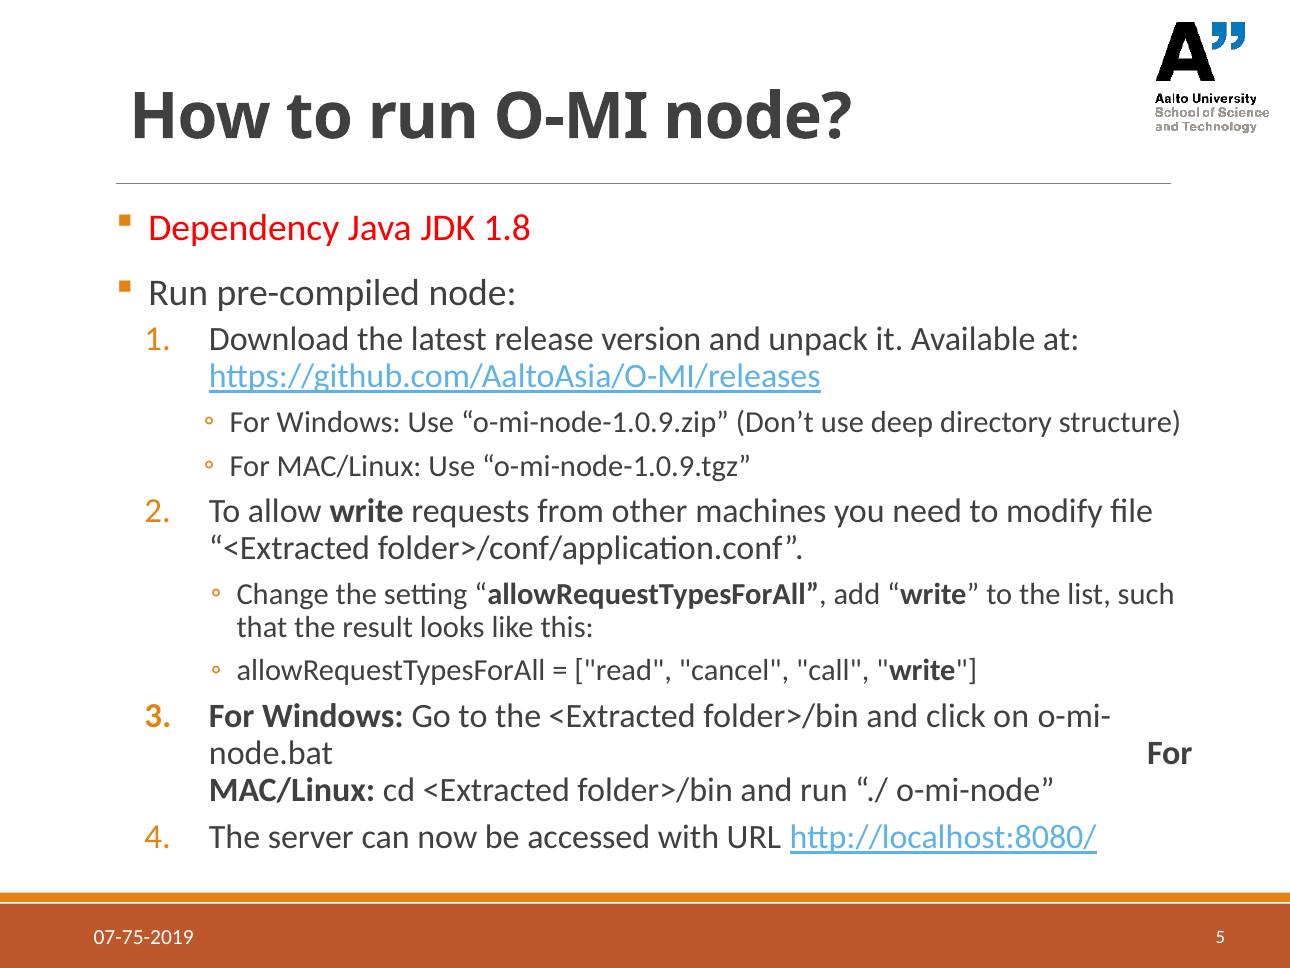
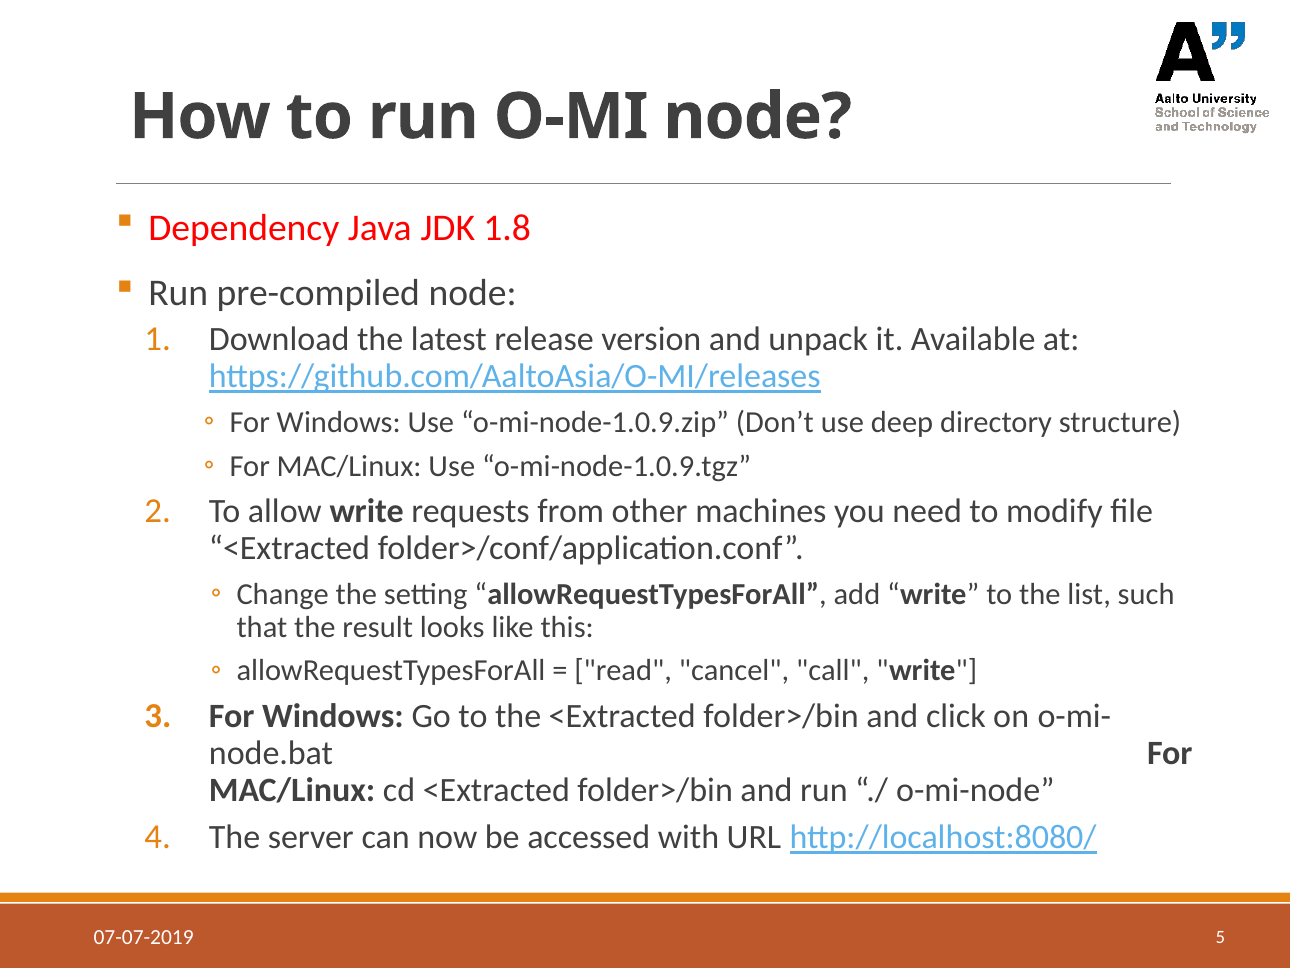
07-75-2019: 07-75-2019 -> 07-07-2019 (144, 937)
